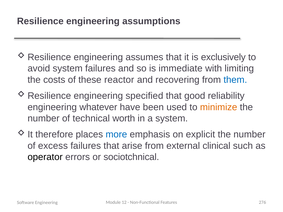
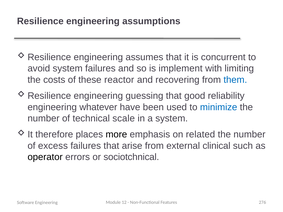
exclusively: exclusively -> concurrent (223, 57)
immediate: immediate -> implement (181, 69)
specified: specified -> guessing (144, 96)
minimize colour: orange -> blue (219, 107)
worth: worth -> scale (124, 119)
more colour: blue -> black (116, 135)
explicit: explicit -> related (200, 135)
